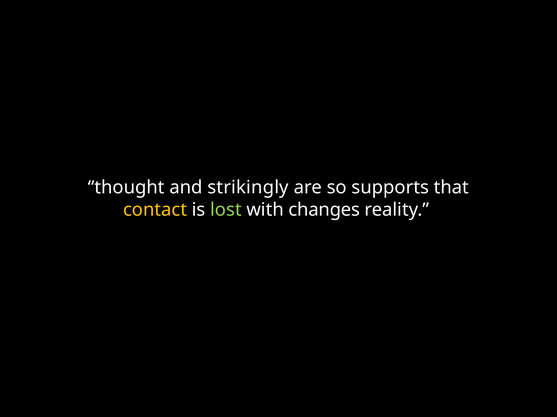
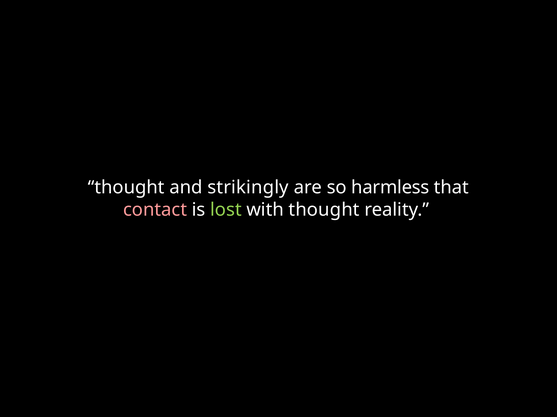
supports: supports -> harmless (390, 188)
contact colour: yellow -> pink (155, 210)
with changes: changes -> thought (324, 210)
